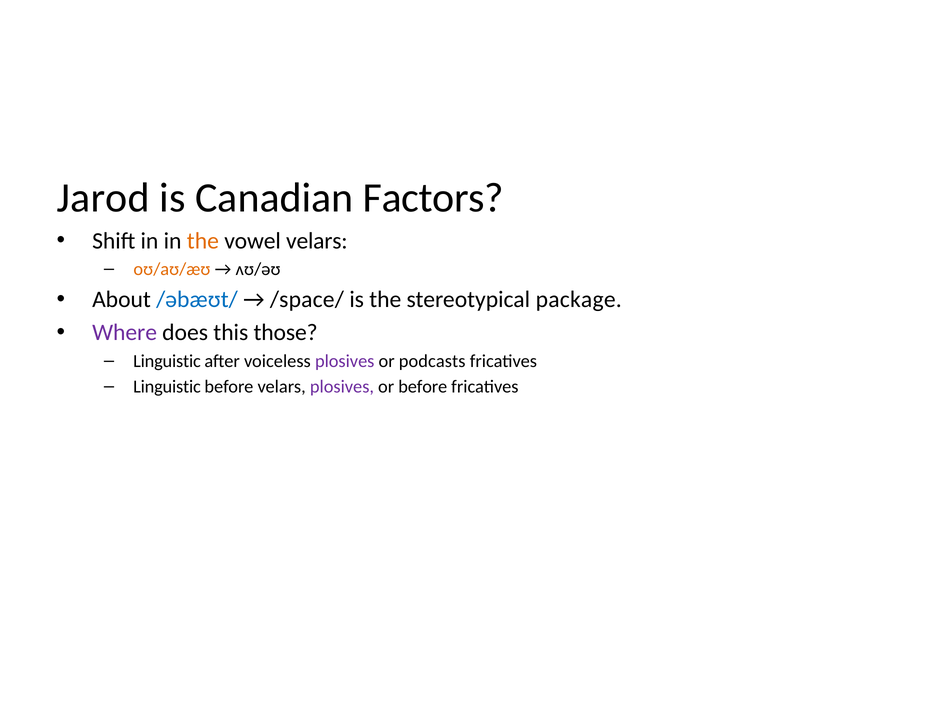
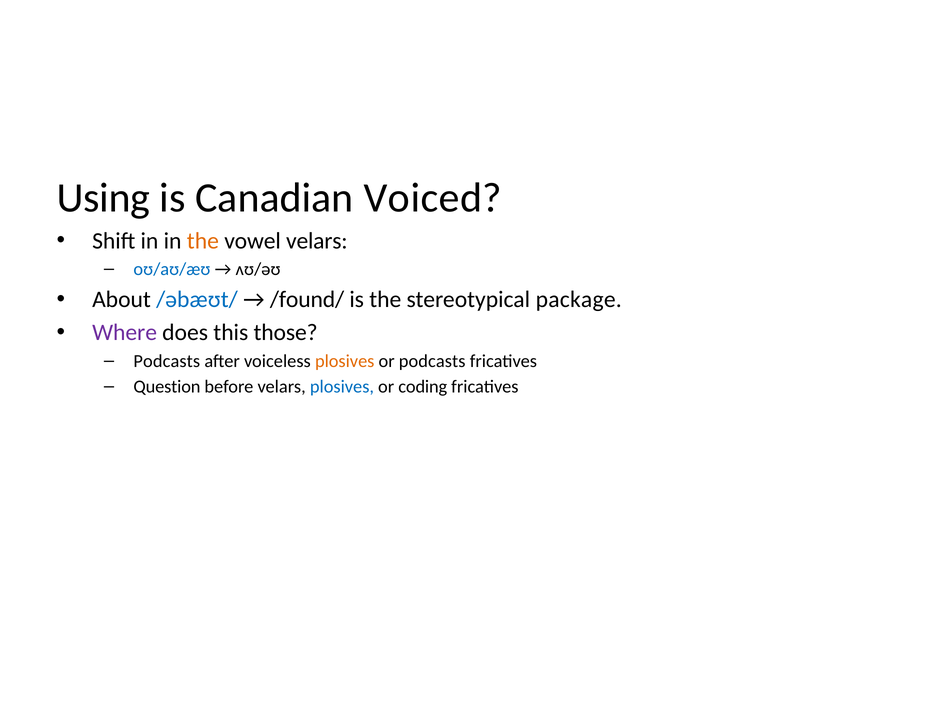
Jarod: Jarod -> Using (103, 198)
Factors: Factors -> Voiced (433, 198)
oʊ/aʊ/æʊ colour: orange -> blue (172, 270)
/space/: /space/ -> /found/ (307, 300)
Linguistic: Linguistic -> Podcasts (167, 361)
plosives colour: purple -> orange (345, 361)
Linguistic: Linguistic -> Question (167, 387)
plosives colour: purple -> blue (342, 387)
or before: before -> coding (423, 387)
